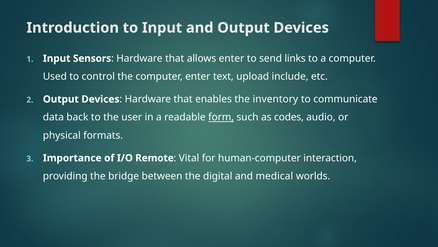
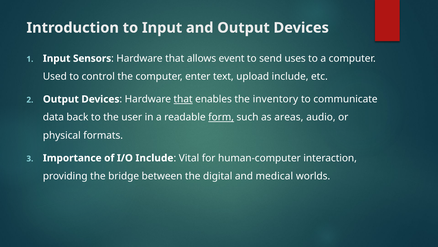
allows enter: enter -> event (232, 58)
links: links -> uses (295, 58)
that underline: none -> present (183, 99)
codes: codes -> areas (289, 117)
I/O Remote: Remote -> Include (154, 158)
